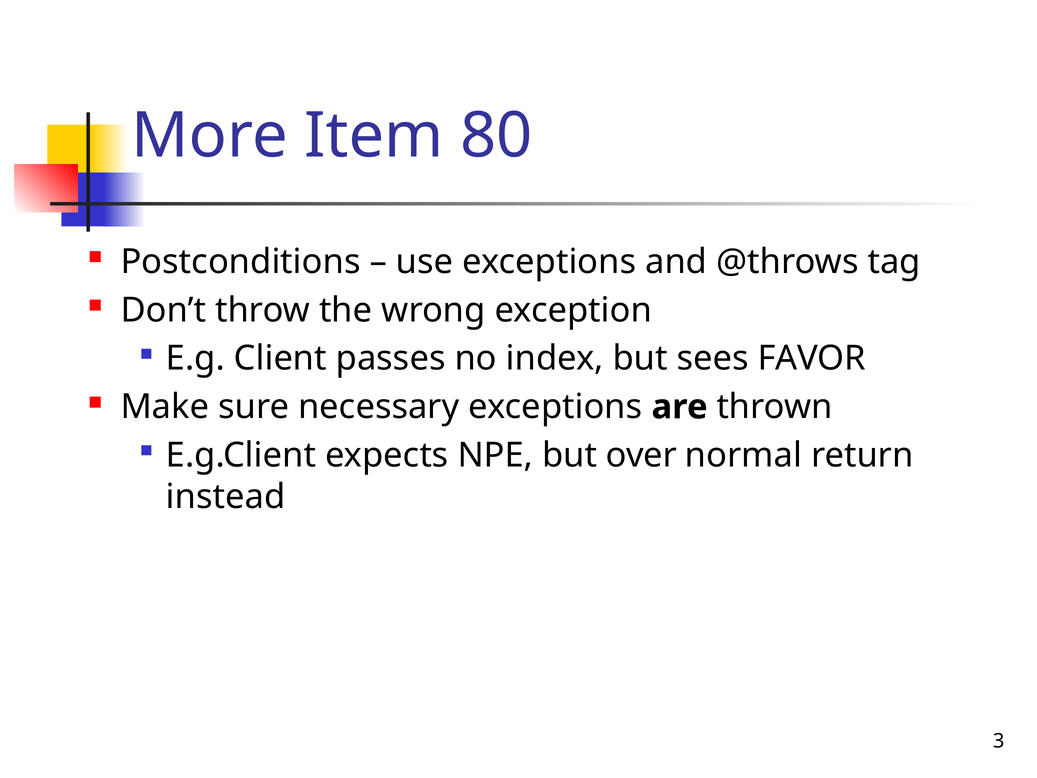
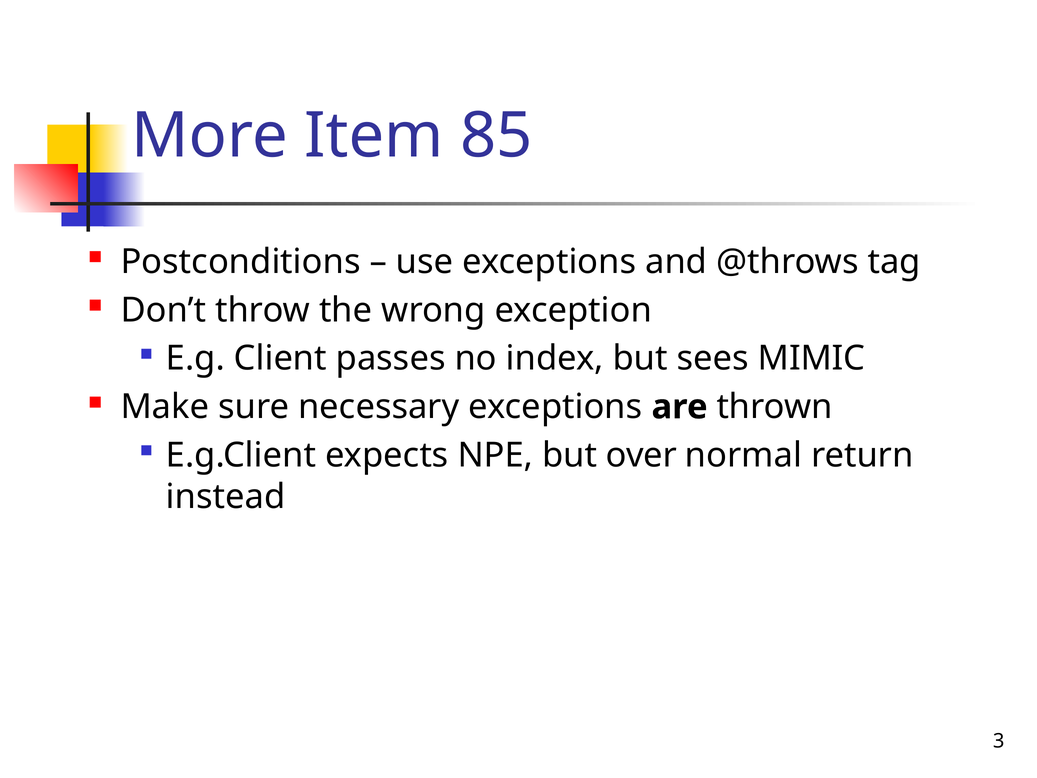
80: 80 -> 85 (496, 136)
FAVOR: FAVOR -> MIMIC (812, 358)
